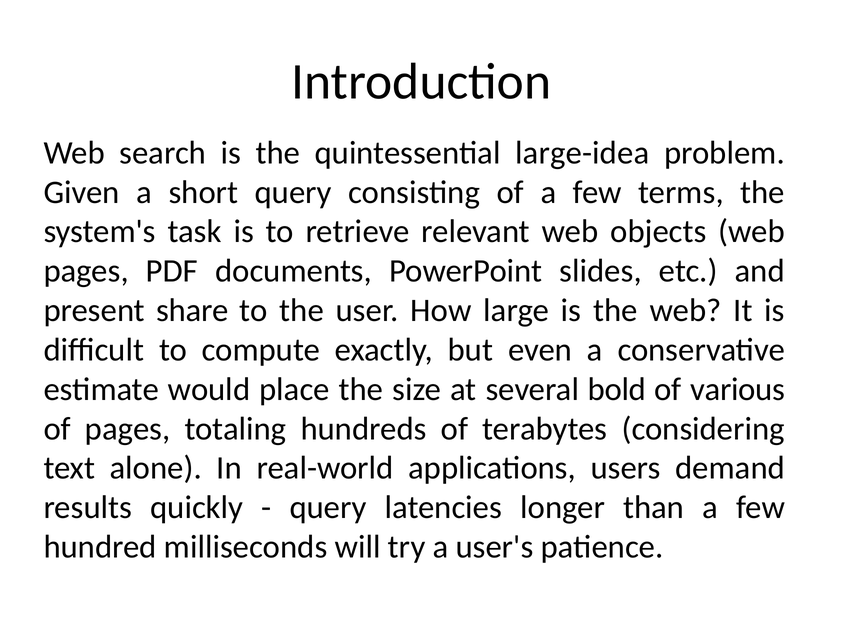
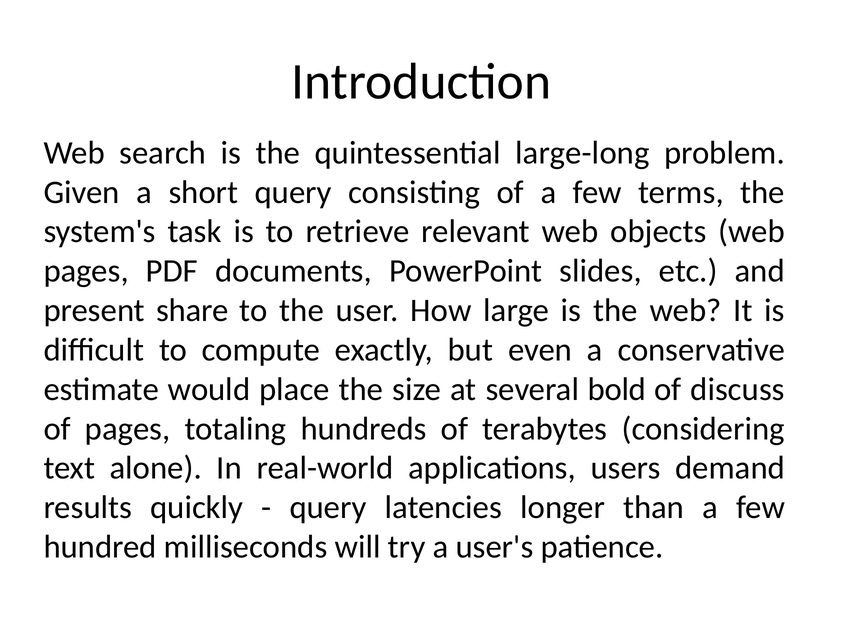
large-idea: large-idea -> large-long (582, 153)
various: various -> discuss (738, 389)
